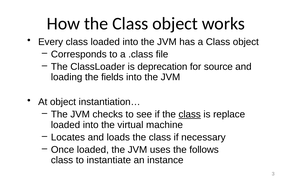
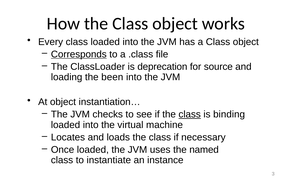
Corresponds underline: none -> present (79, 54)
fields: fields -> been (112, 77)
replace: replace -> binding (229, 115)
follows: follows -> named (204, 150)
